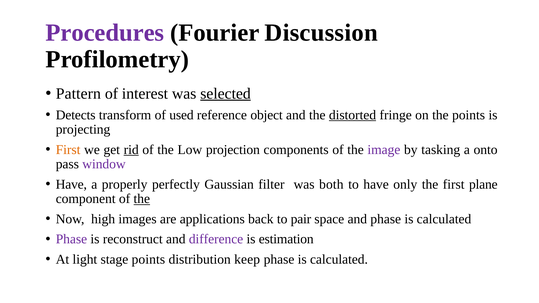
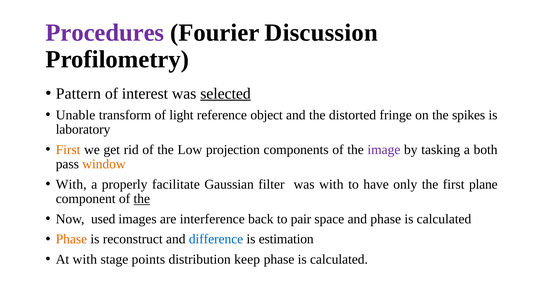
Detects: Detects -> Unable (76, 115)
used: used -> light (181, 115)
distorted underline: present -> none (353, 115)
the points: points -> spikes (469, 115)
projecting: projecting -> laboratory (83, 130)
rid underline: present -> none (131, 150)
onto: onto -> both (486, 150)
window colour: purple -> orange (104, 164)
Have: Have -> With (71, 184)
perfectly: perfectly -> facilitate (176, 184)
was both: both -> with (331, 184)
high: high -> used (103, 219)
applications: applications -> interference (212, 219)
Phase colour: purple -> orange (71, 239)
difference colour: purple -> blue (216, 239)
At light: light -> with (85, 259)
